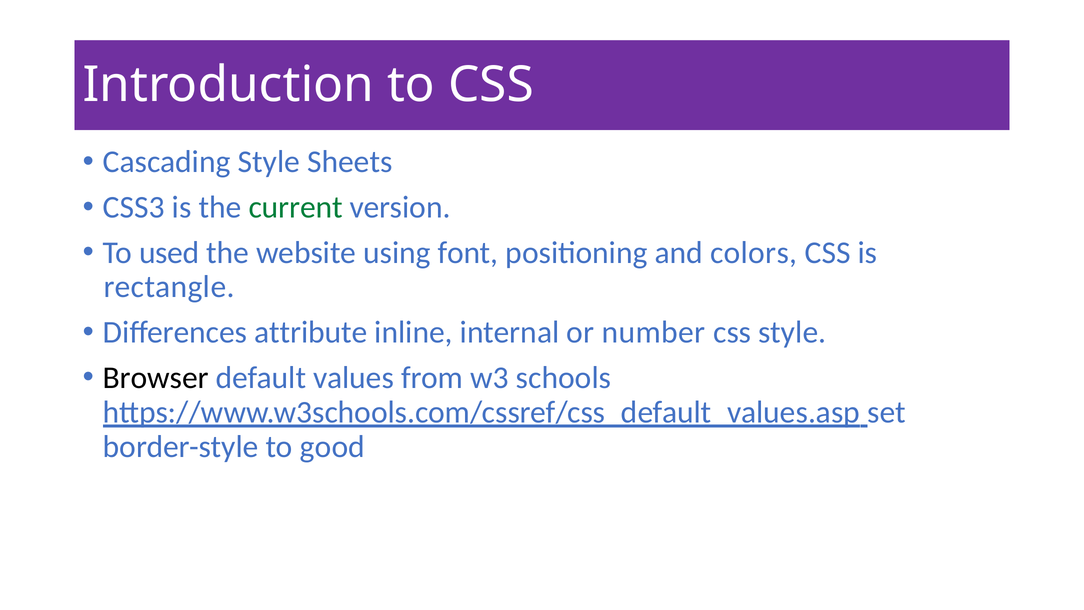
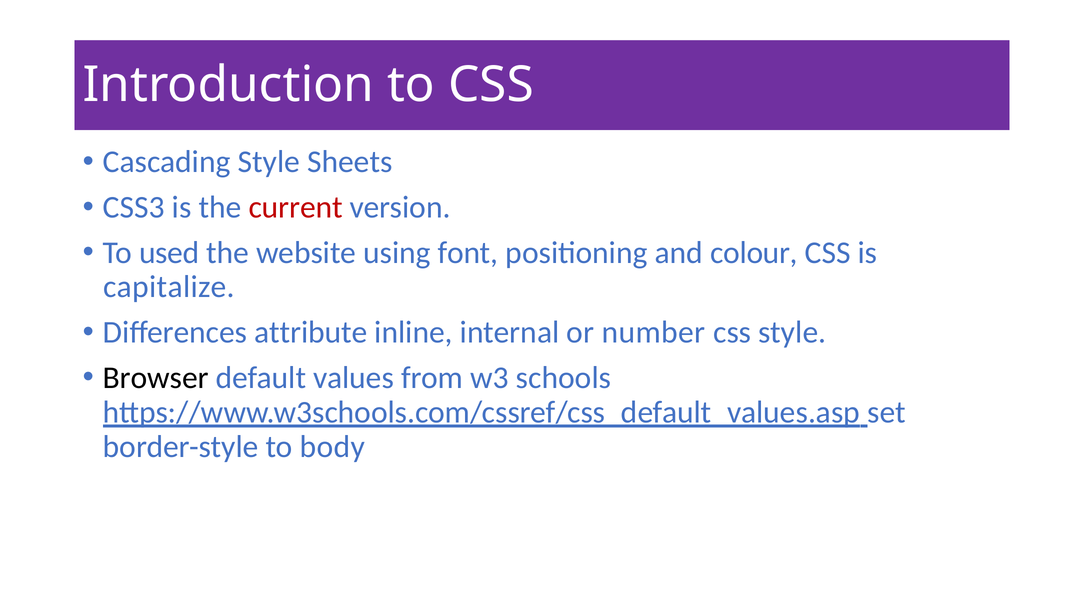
current colour: green -> red (296, 207)
colors: colors -> colour (754, 253)
rectangle: rectangle -> capitalize (169, 287)
good: good -> body (332, 446)
